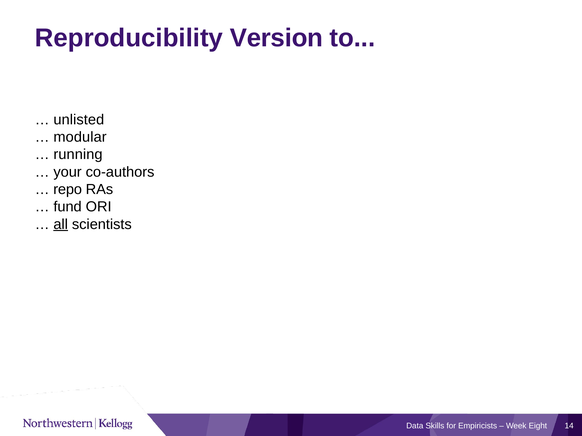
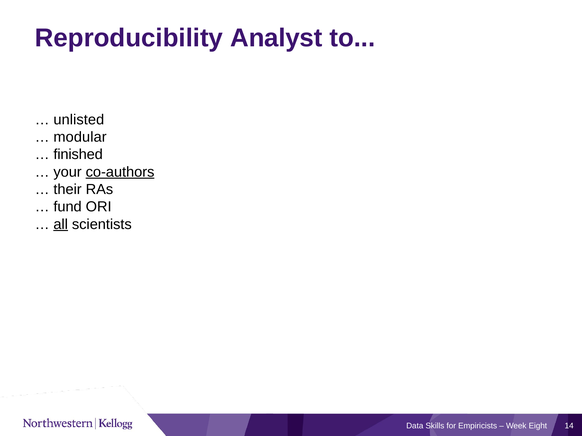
Version: Version -> Analyst (276, 38)
running: running -> finished (78, 155)
co-authors underline: none -> present (120, 172)
repo: repo -> their (68, 190)
